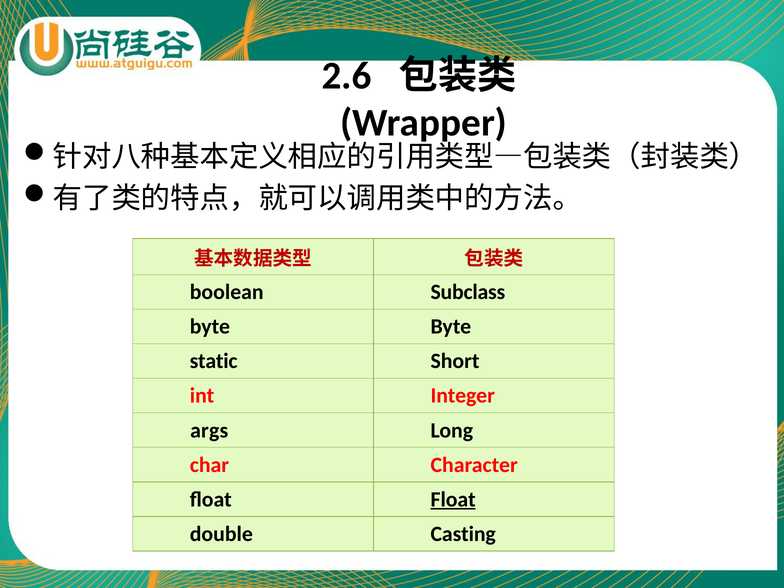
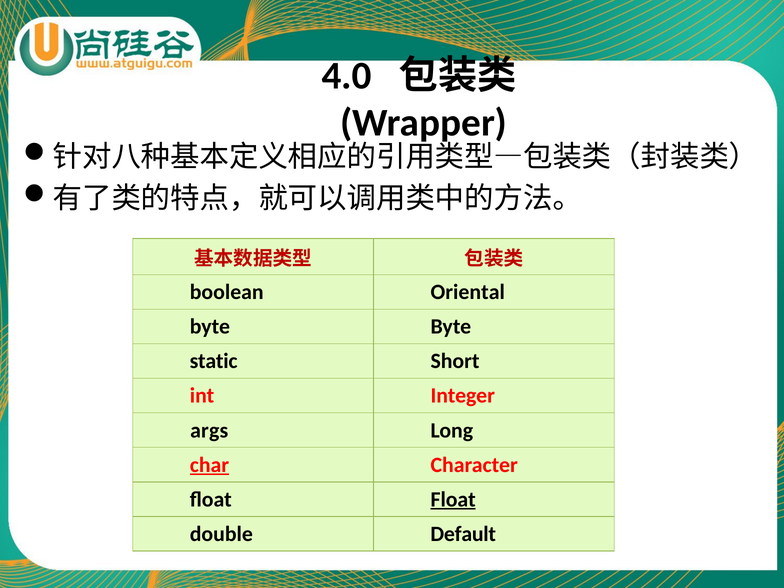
2.6: 2.6 -> 4.0 (347, 76)
Subclass: Subclass -> Oriental (468, 292)
char underline: none -> present (209, 465)
Casting: Casting -> Default (463, 534)
